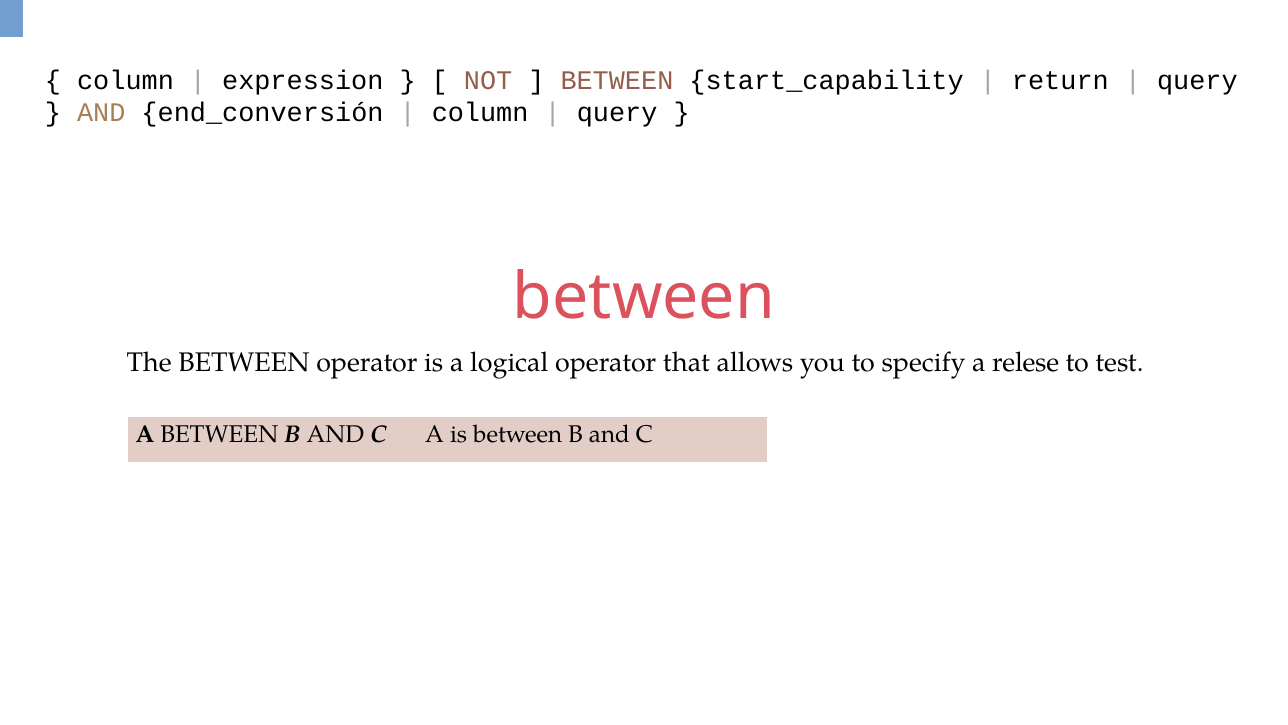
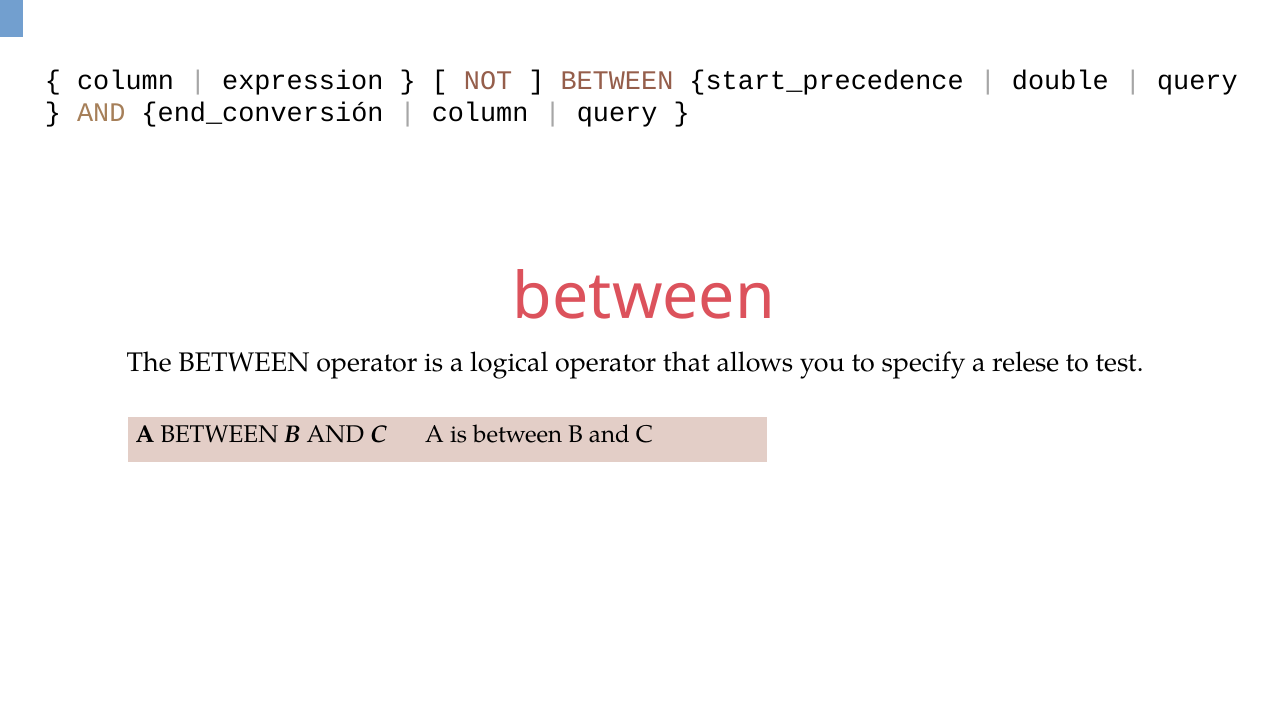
start_capability: start_capability -> start_precedence (827, 81)
return: return -> double (1060, 81)
